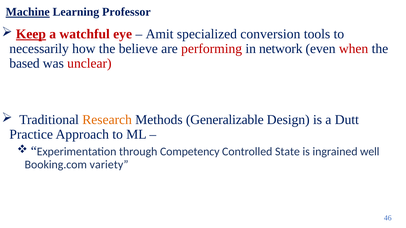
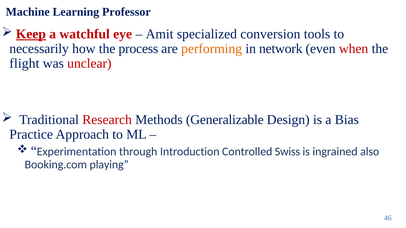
Machine underline: present -> none (28, 12)
believe: believe -> process (138, 49)
performing colour: red -> orange (212, 49)
based: based -> flight (24, 63)
Research colour: orange -> red (107, 120)
Dutt: Dutt -> Bias (347, 120)
Competency: Competency -> Introduction (190, 152)
State: State -> Swiss (288, 152)
well: well -> also (370, 152)
variety: variety -> playing (109, 165)
